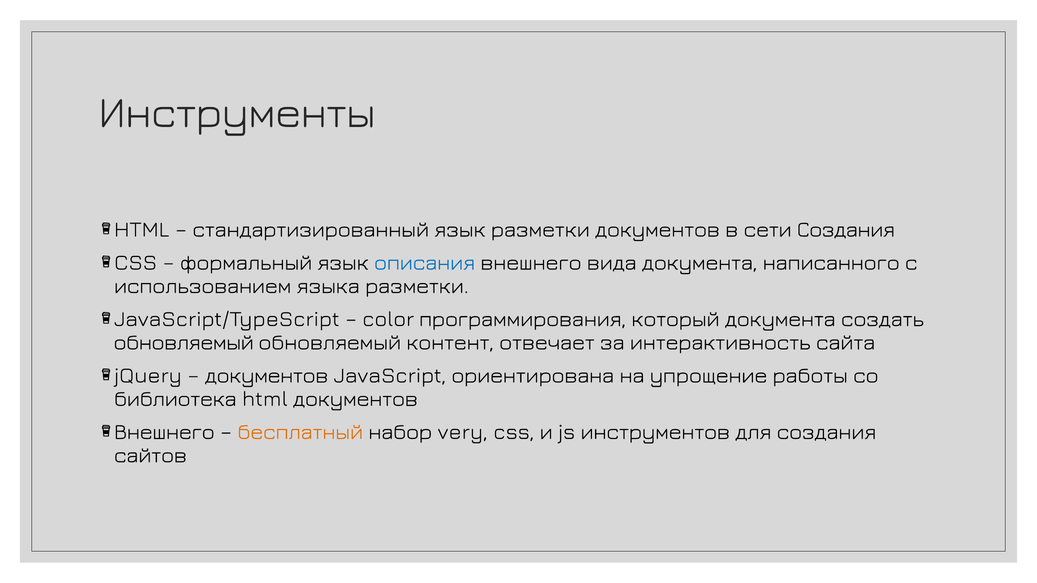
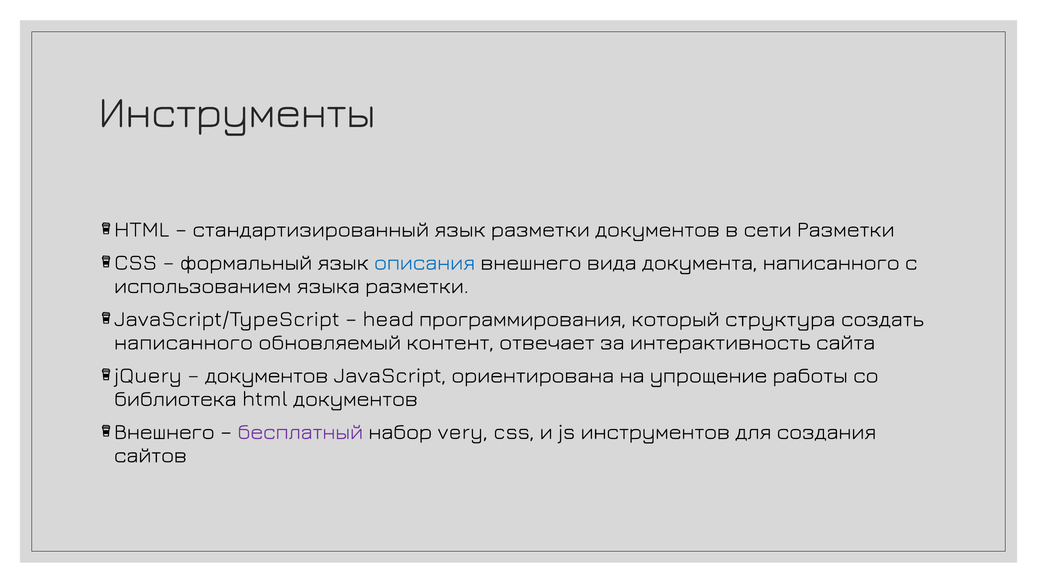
сети Создания: Создания -> Разметки (846, 230)
color: color -> head (388, 319)
который документа: документа -> структура (780, 319)
обновляемый: обновляемый -> написанного (183, 343)
бесплатный colour: orange -> purple (300, 432)
